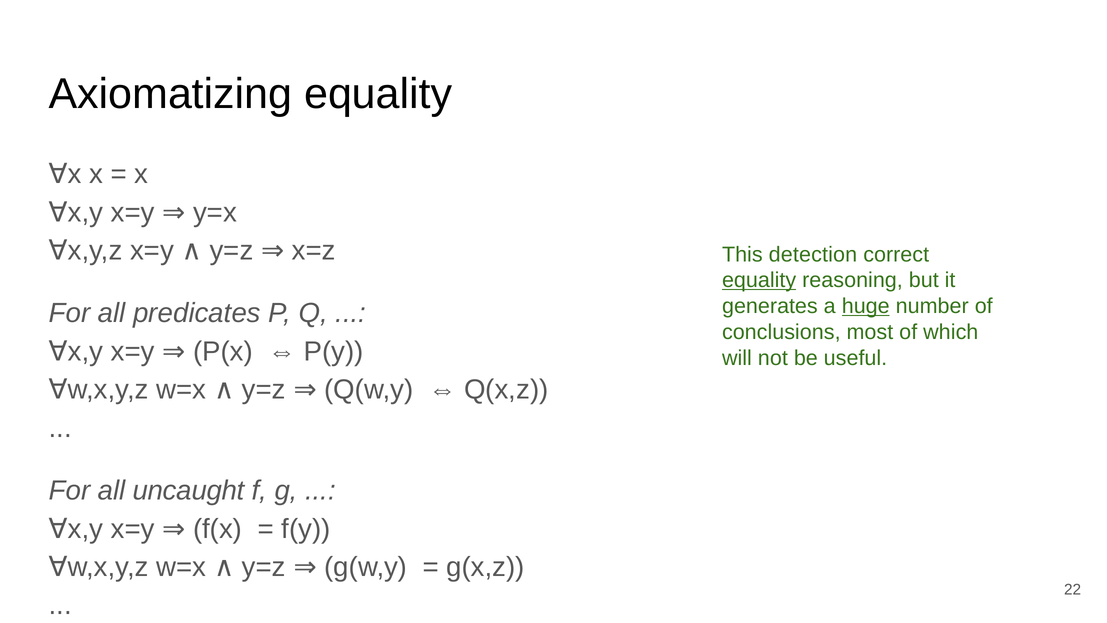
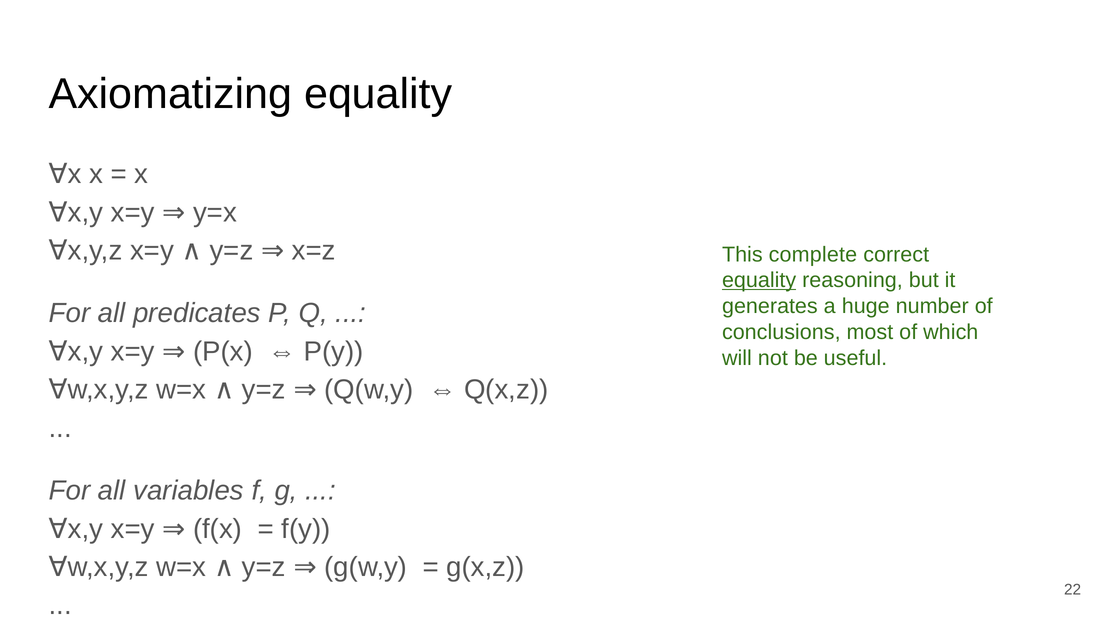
detection: detection -> complete (813, 254)
huge underline: present -> none (866, 306)
uncaught: uncaught -> variables (188, 490)
